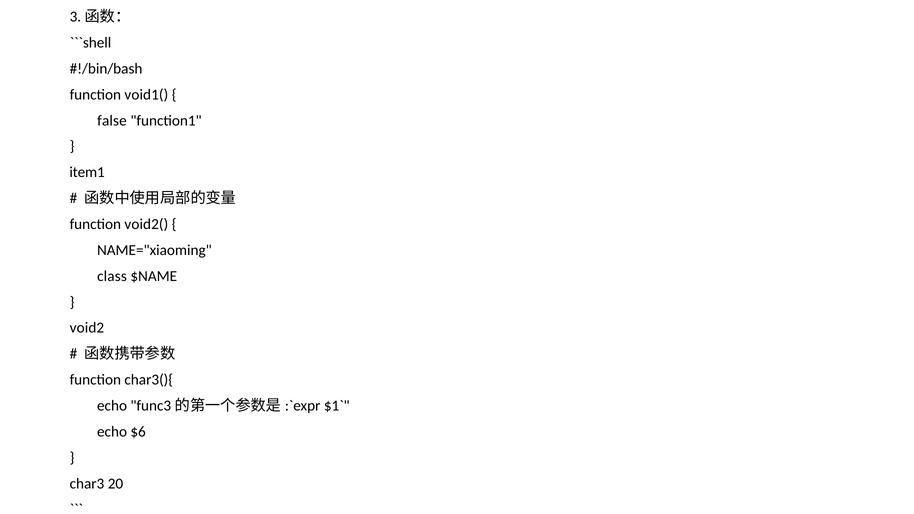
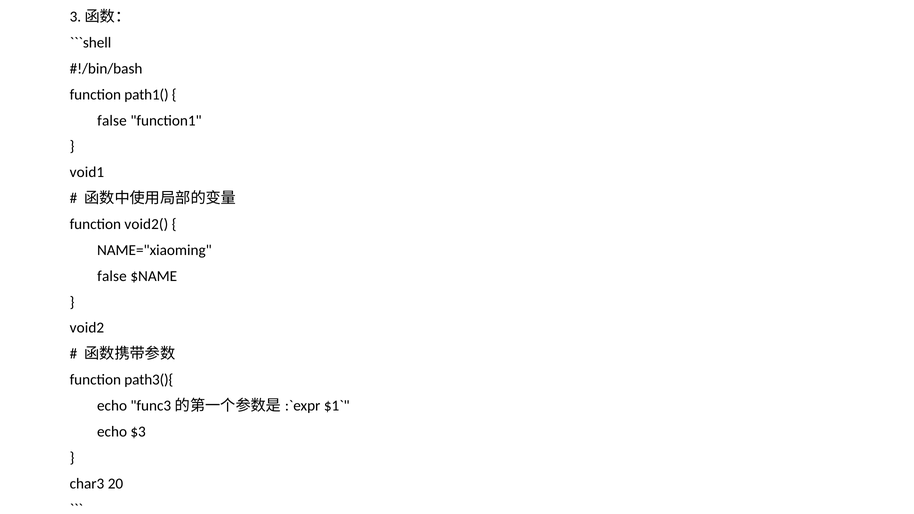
void1(: void1( -> path1( (147, 95)
item1: item1 -> void1 (87, 172)
class: class -> false (112, 276)
char3(){: char3(){ -> path3(){ (149, 380)
$6: $6 -> $3 (138, 432)
